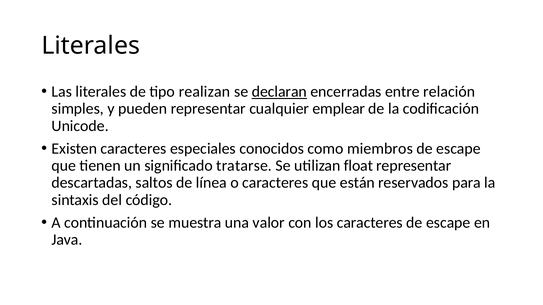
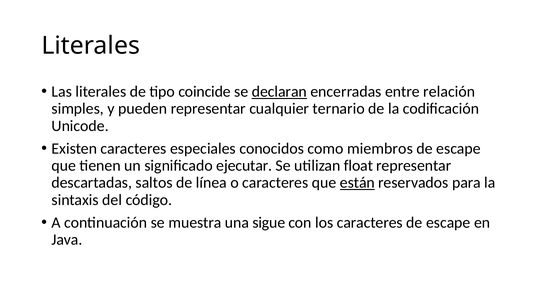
realizan: realizan -> coincide (205, 92)
emplear: emplear -> ternario (339, 109)
tratarse: tratarse -> ejecutar (244, 166)
están underline: none -> present (357, 183)
valor: valor -> sigue (269, 223)
